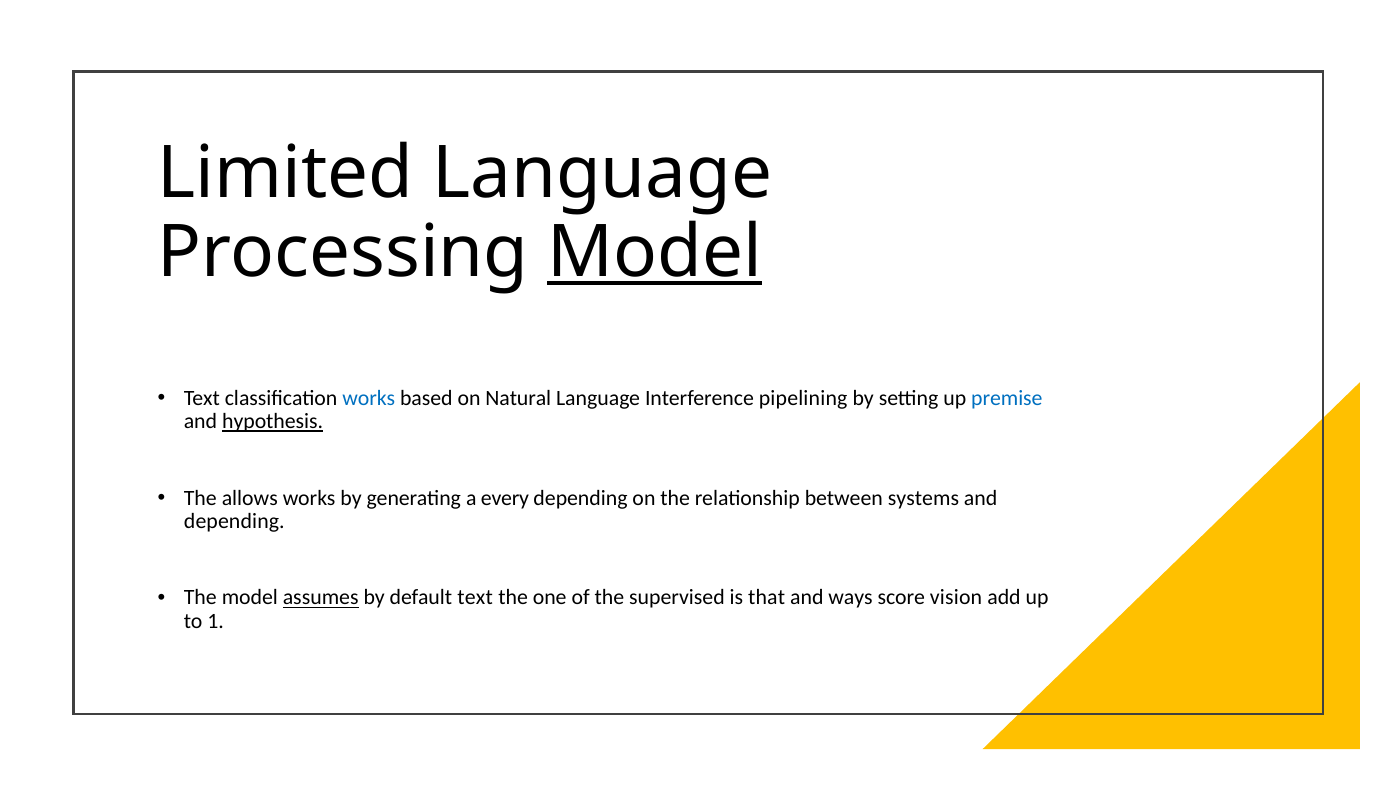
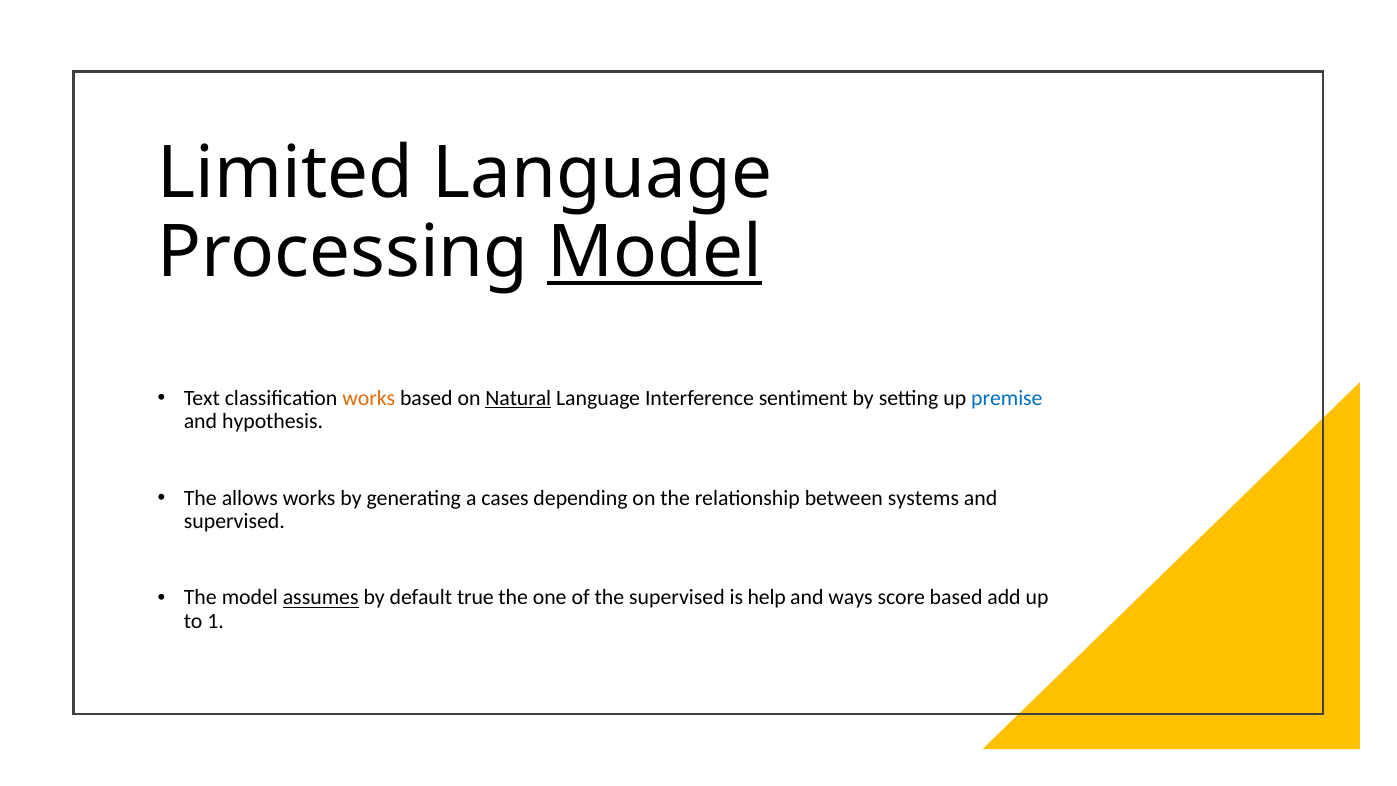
works colour: blue -> orange (369, 398)
Natural underline: none -> present (518, 398)
pipelining: pipelining -> sentiment (803, 398)
hypothesis underline: present -> none (273, 422)
every: every -> cases (505, 498)
depending: depending -> supervised (234, 521)
default text: text -> true (475, 598)
that: that -> help (767, 598)
score vision: vision -> based (956, 598)
